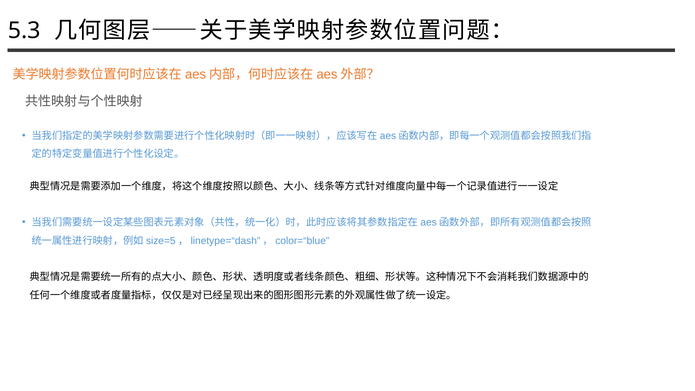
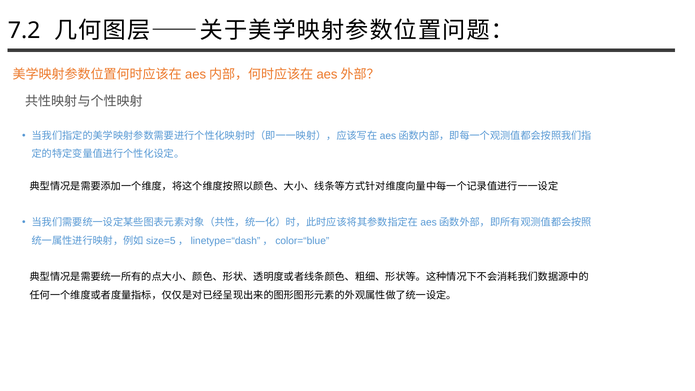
5.3: 5.3 -> 7.2 (24, 30)
